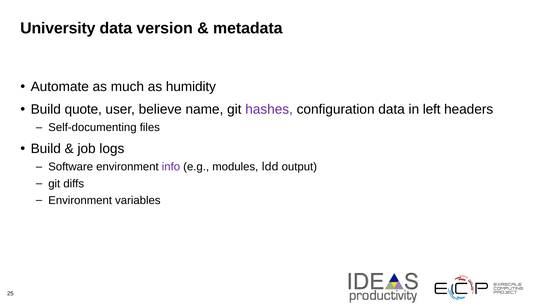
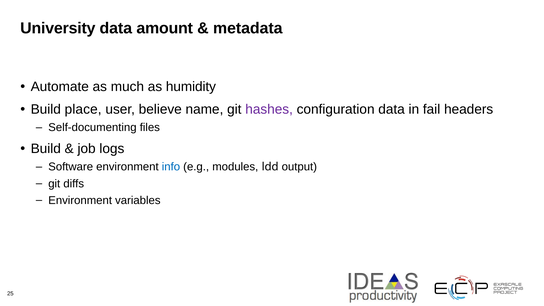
version: version -> amount (165, 28)
quote: quote -> place (83, 109)
left: left -> fail (432, 109)
info colour: purple -> blue (171, 167)
